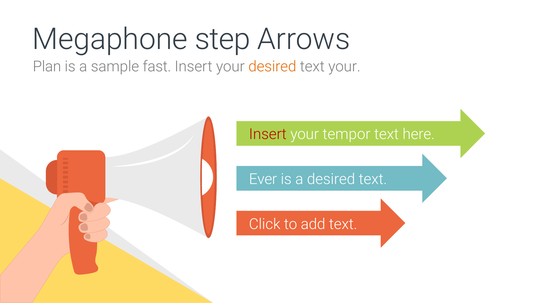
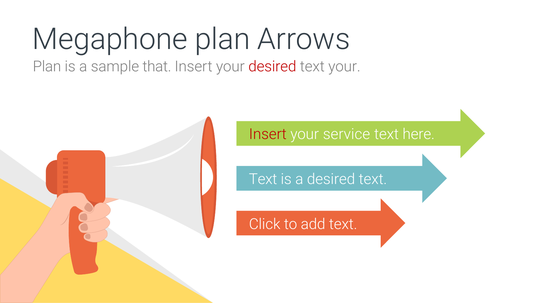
Megaphone step: step -> plan (223, 39)
fast: fast -> that (157, 67)
desired colour: orange -> red (272, 67)
tempor: tempor -> service (347, 134)
Ever: Ever -> Text (263, 179)
